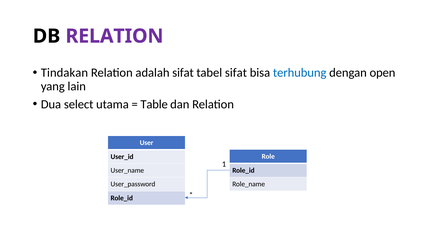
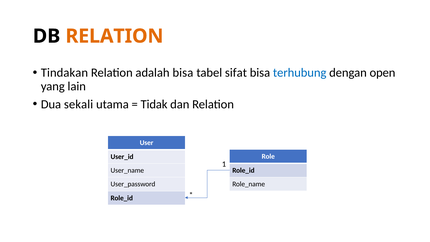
RELATION colour: purple -> orange (114, 36)
adalah sifat: sifat -> bisa (183, 73)
select: select -> sekali (79, 104)
Table: Table -> Tidak (154, 104)
